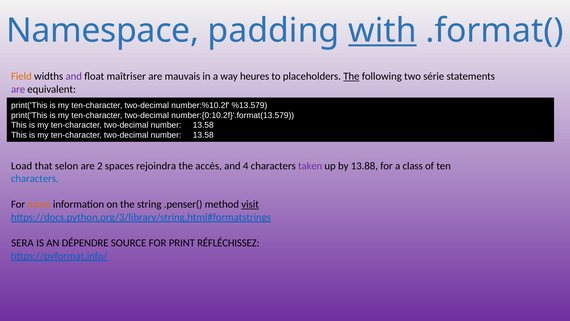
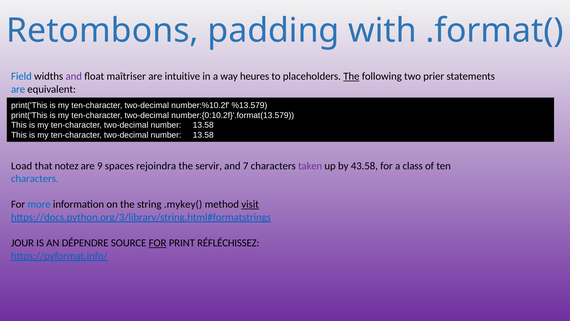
Namespace: Namespace -> Retombons (102, 31)
with underline: present -> none (382, 31)
Field colour: orange -> blue (21, 76)
mauvais: mauvais -> intuitive (182, 76)
série: série -> prier (434, 76)
are colour: purple -> blue (18, 89)
selon: selon -> notez (67, 166)
2: 2 -> 9 (100, 166)
accès: accès -> servir (209, 166)
4: 4 -> 7 (246, 166)
13.88: 13.88 -> 43.58 (364, 166)
more colour: orange -> blue (39, 204)
.penser(: .penser( -> .mykey( (183, 204)
SERA: SERA -> JOUR (22, 243)
FOR underline: none -> present (158, 243)
